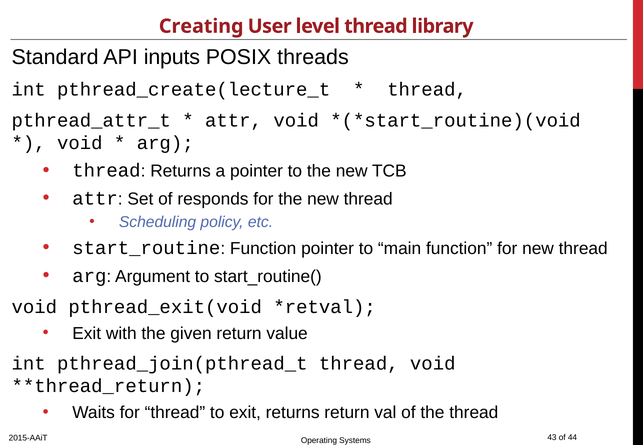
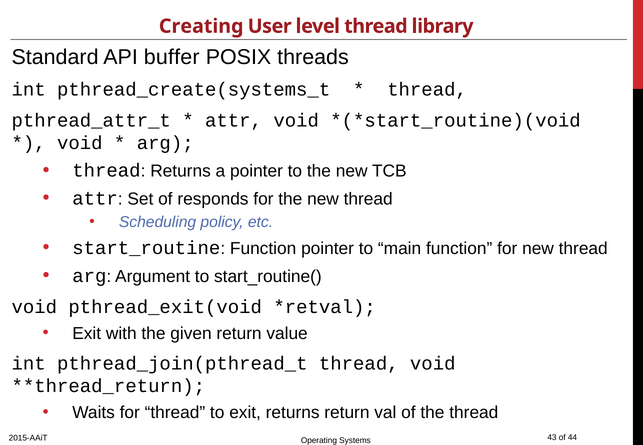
inputs: inputs -> buffer (172, 57)
pthread_create(lecture_t: pthread_create(lecture_t -> pthread_create(systems_t (194, 89)
